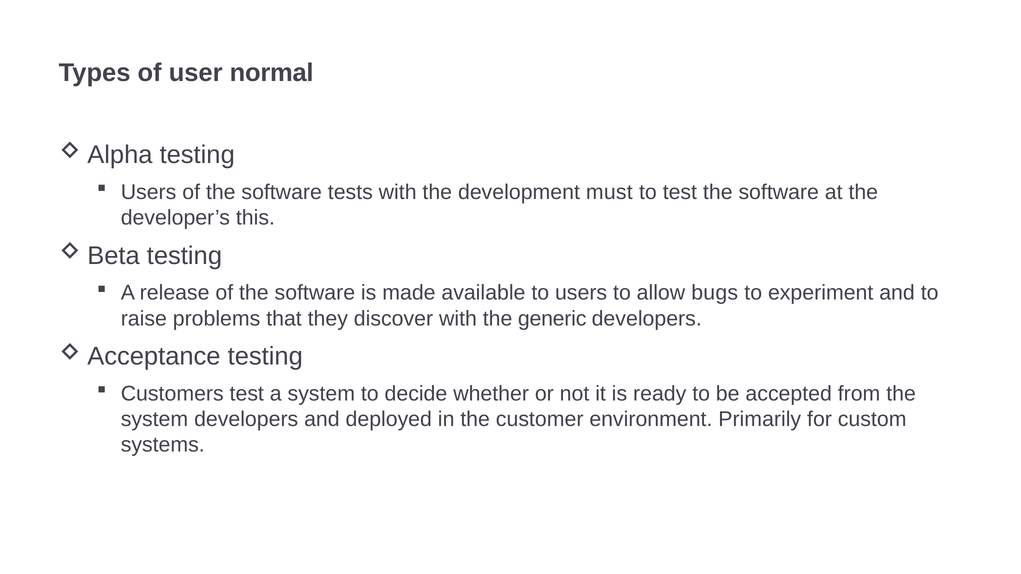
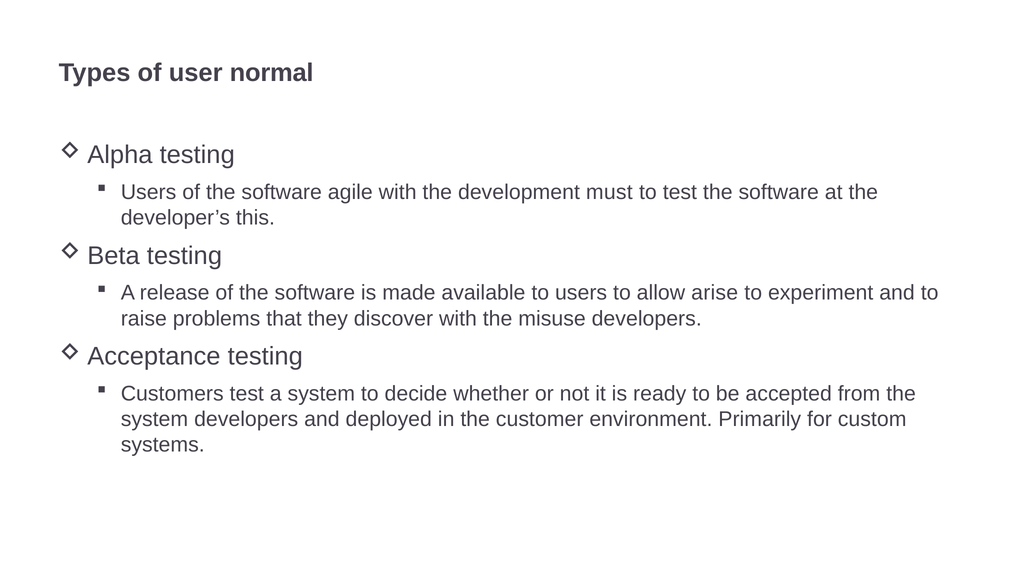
tests: tests -> agile (350, 192)
bugs: bugs -> arise (715, 293)
generic: generic -> misuse (552, 319)
